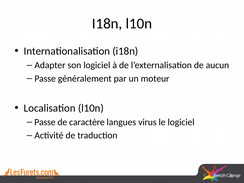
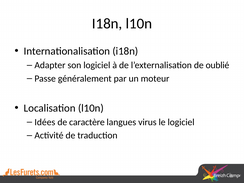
aucun: aucun -> oublié (217, 65)
Passe: Passe -> Idées (45, 122)
